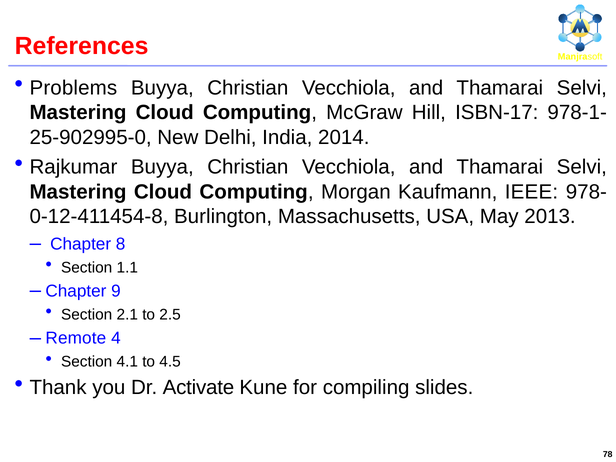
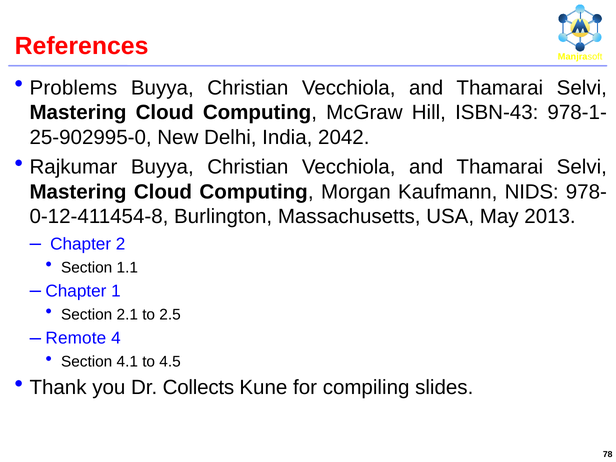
ISBN-17: ISBN-17 -> ISBN-43 (497, 113)
2014: 2014 -> 2042 (344, 137)
IEEE: IEEE -> NIDS (532, 192)
8: 8 -> 2 (121, 244)
9: 9 -> 1 (116, 291)
Activate: Activate -> Collects (198, 388)
